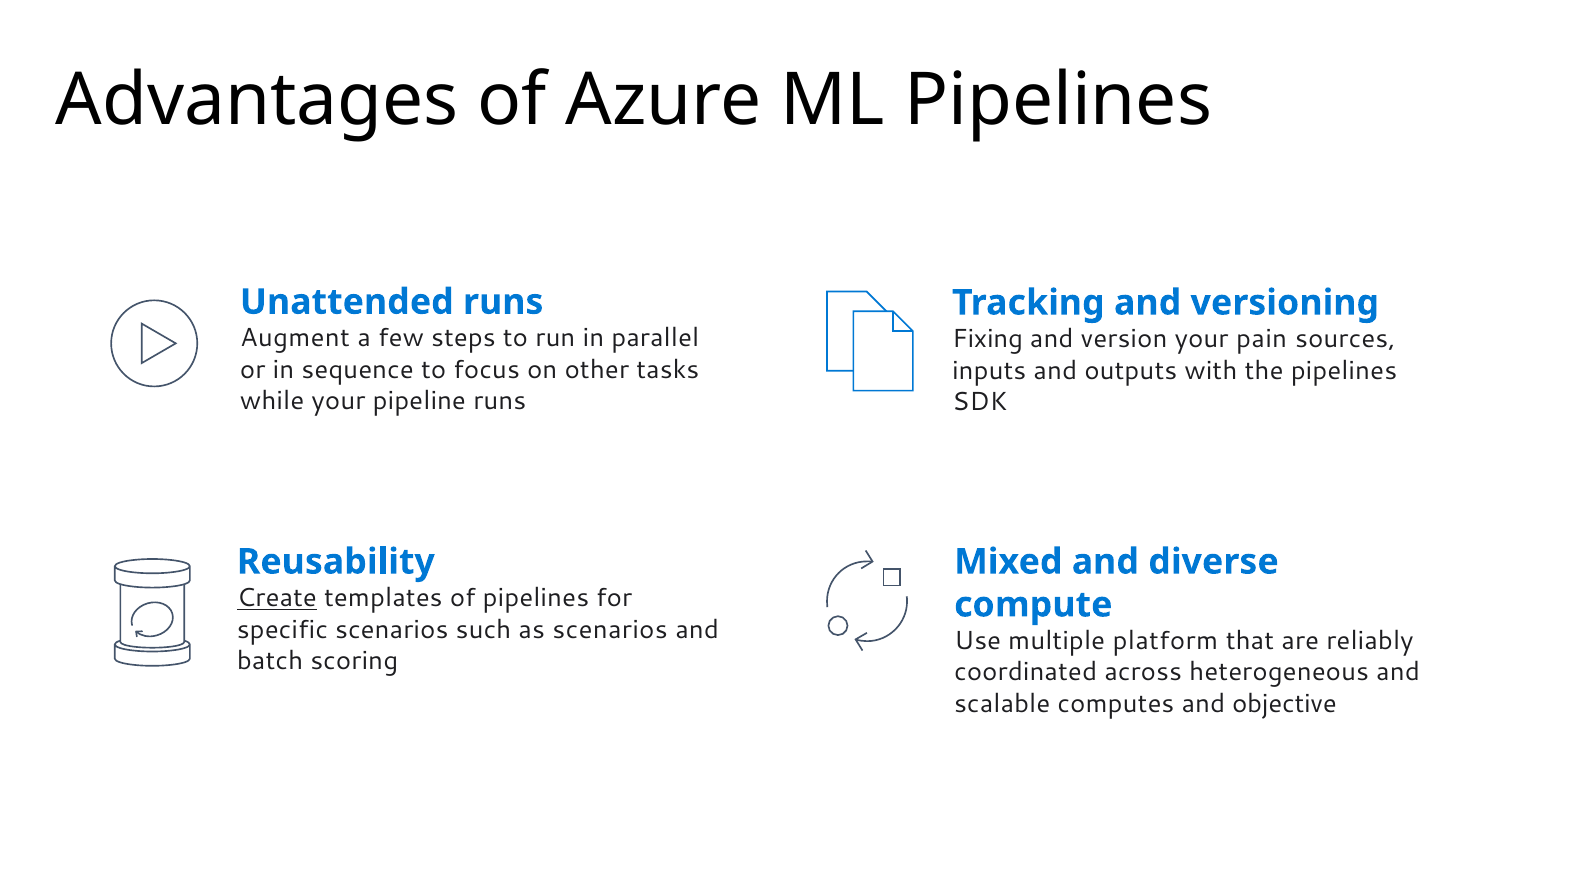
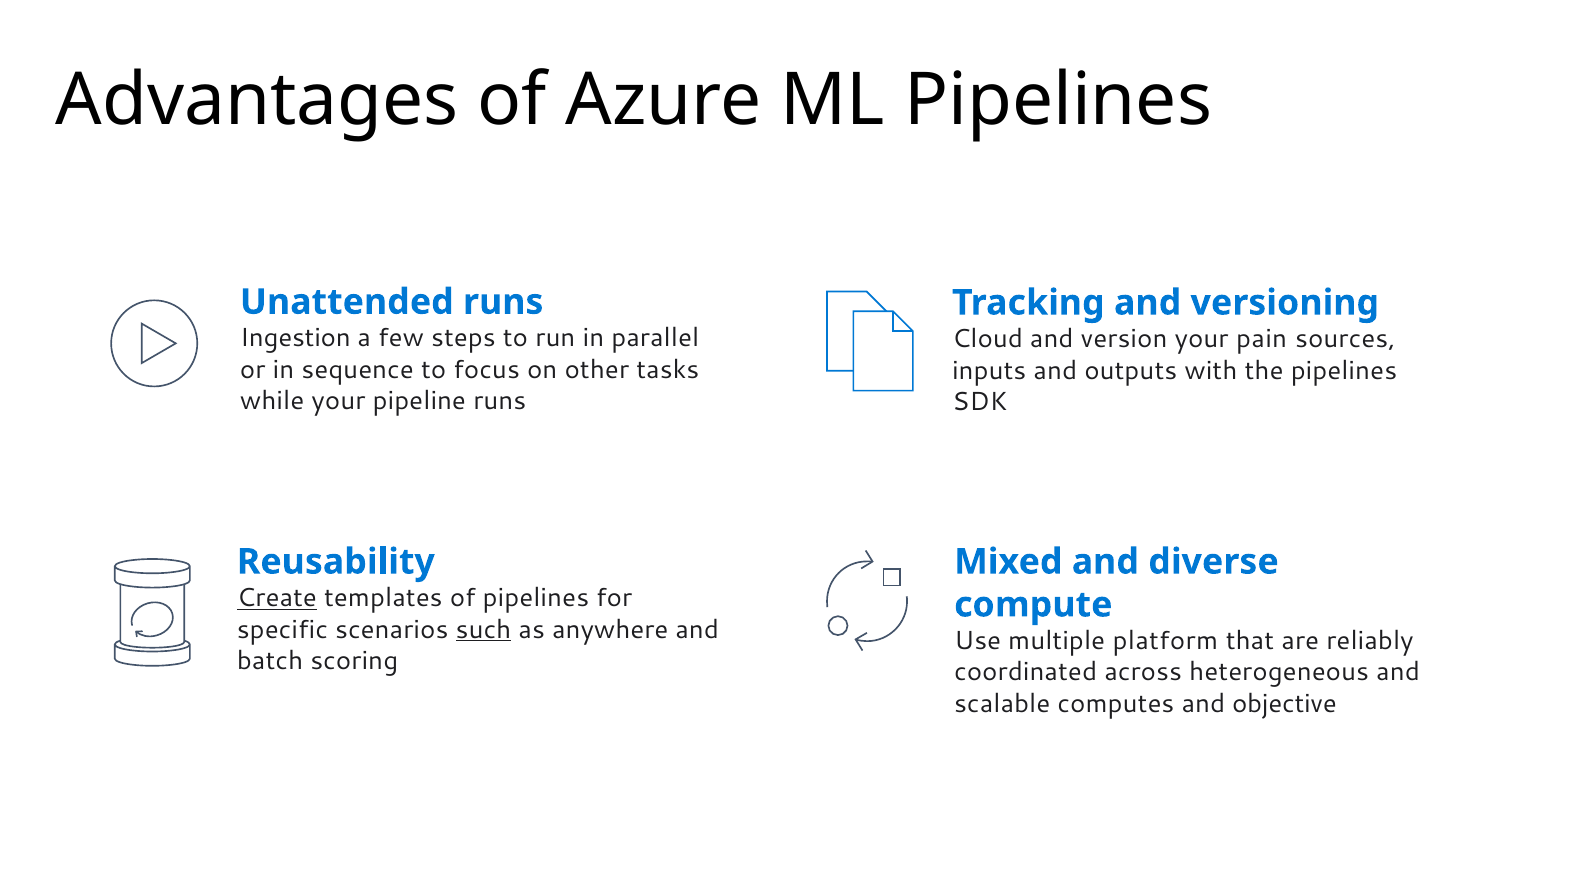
Augment: Augment -> Ingestion (295, 338)
Fixing: Fixing -> Cloud (987, 339)
such underline: none -> present (484, 630)
as scenarios: scenarios -> anywhere (610, 630)
